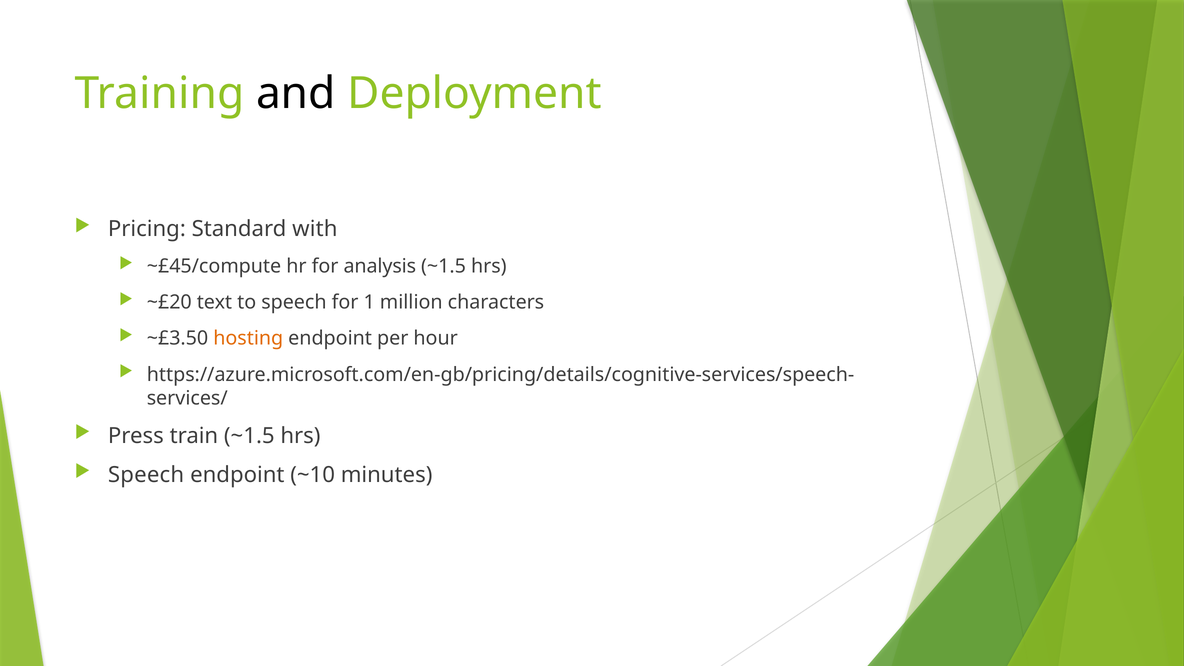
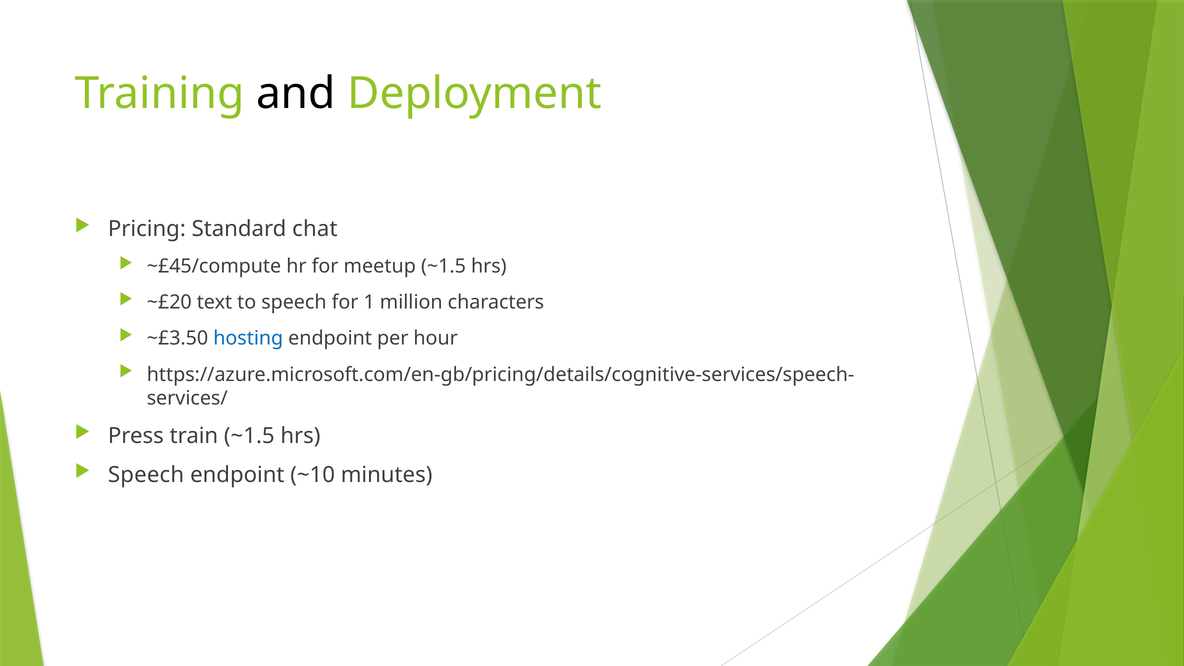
with: with -> chat (315, 229)
analysis: analysis -> meetup (380, 266)
hosting colour: orange -> blue (248, 338)
